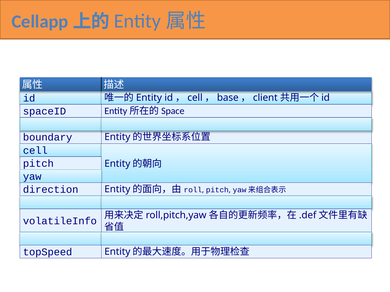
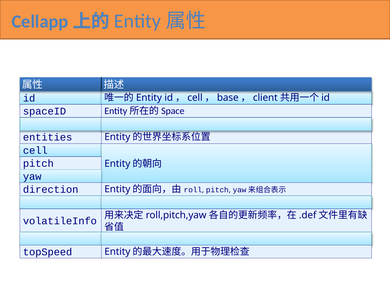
boundary: boundary -> entities (48, 138)
